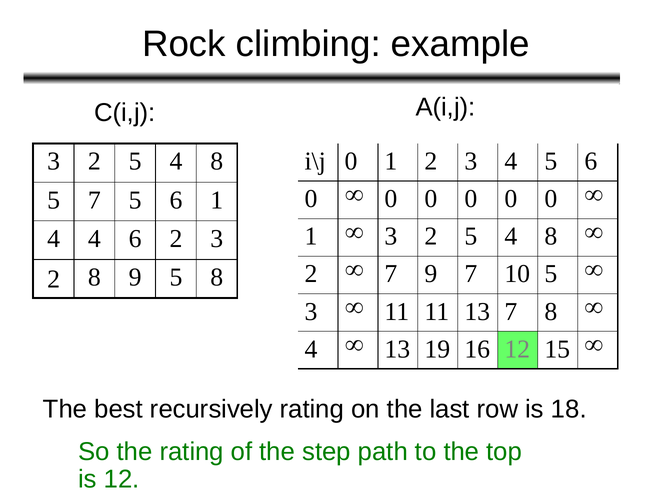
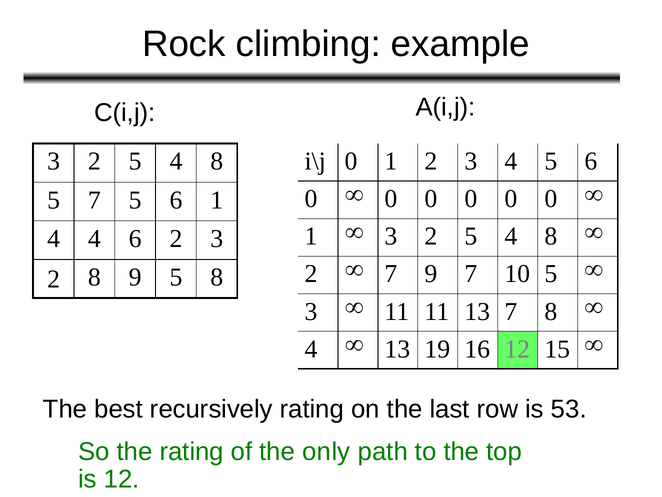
18: 18 -> 53 (569, 409)
step: step -> only (326, 451)
